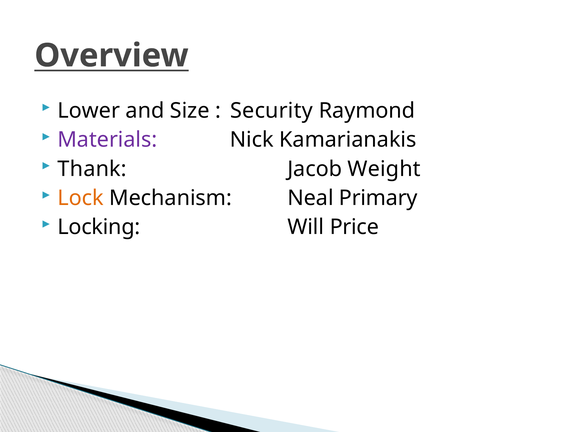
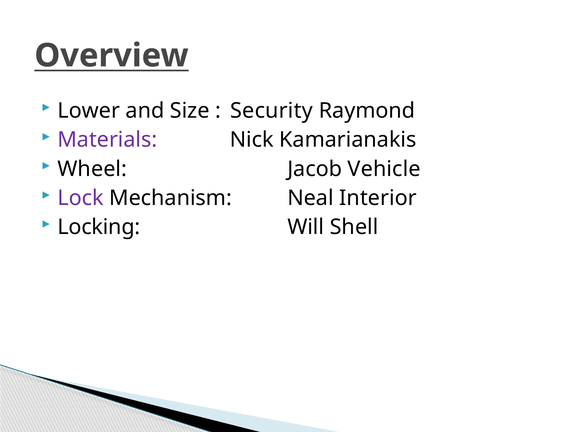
Thank: Thank -> Wheel (92, 169)
Weight: Weight -> Vehicle (384, 169)
Lock colour: orange -> purple (81, 198)
Primary: Primary -> Interior (378, 198)
Price: Price -> Shell (354, 227)
